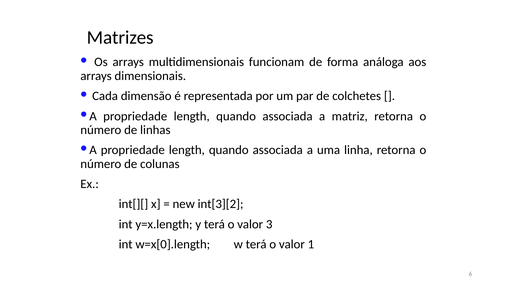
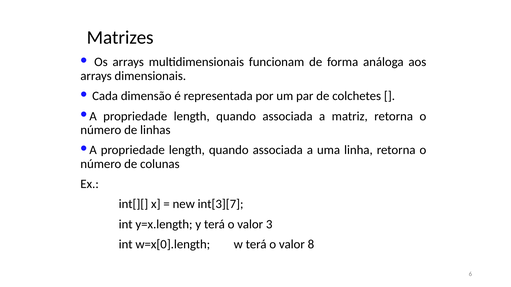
int[3][2: int[3][2 -> int[3][7 (221, 204)
1: 1 -> 8 (311, 245)
